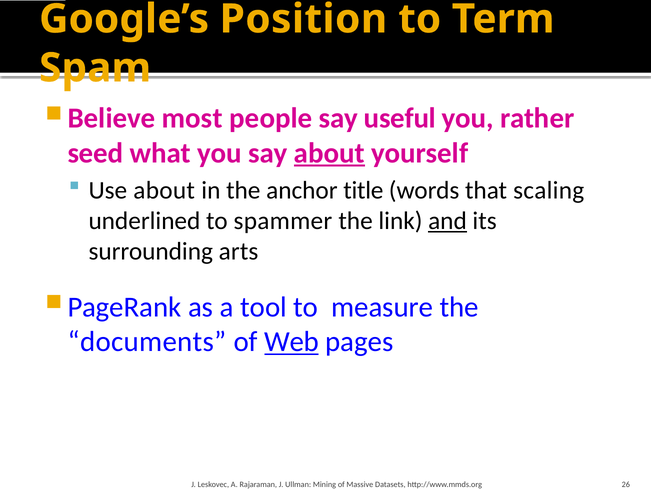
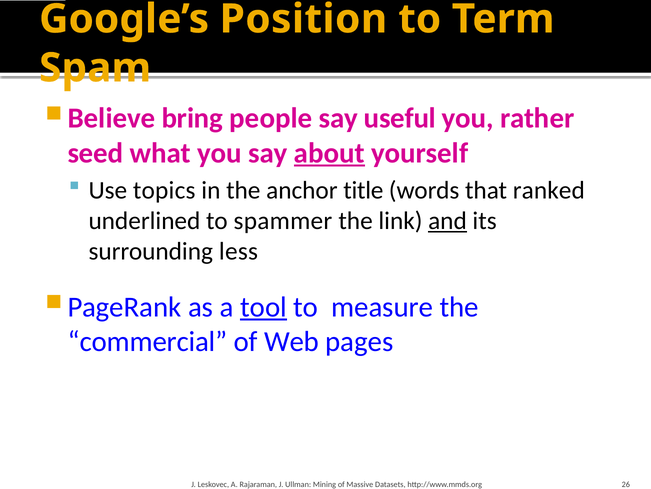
most: most -> bring (192, 118)
Use about: about -> topics (164, 190)
scaling: scaling -> ranked (549, 190)
arts: arts -> less (238, 251)
tool underline: none -> present (264, 306)
documents: documents -> commercial (147, 341)
Web underline: present -> none (292, 341)
